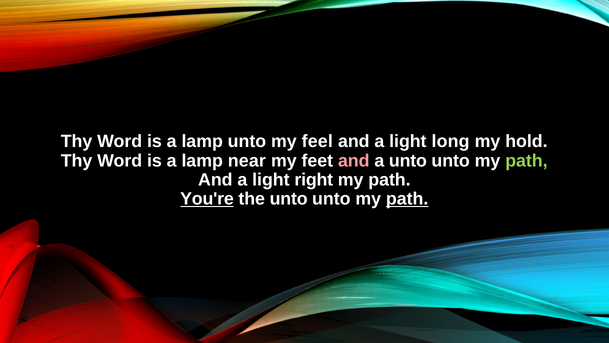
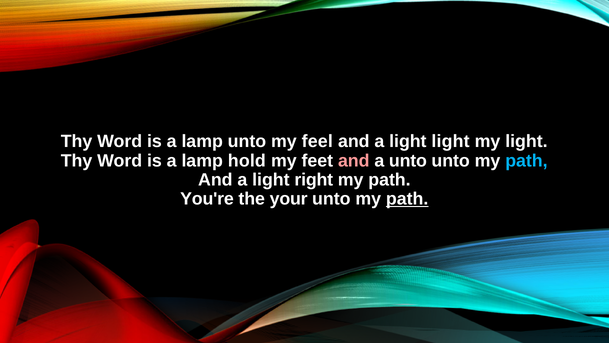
light long: long -> light (451, 141)
my hold: hold -> light (526, 141)
near: near -> hold (247, 160)
path colour: light green -> light blue (526, 160)
You're underline: present -> none (207, 199)
the unto: unto -> your (289, 199)
